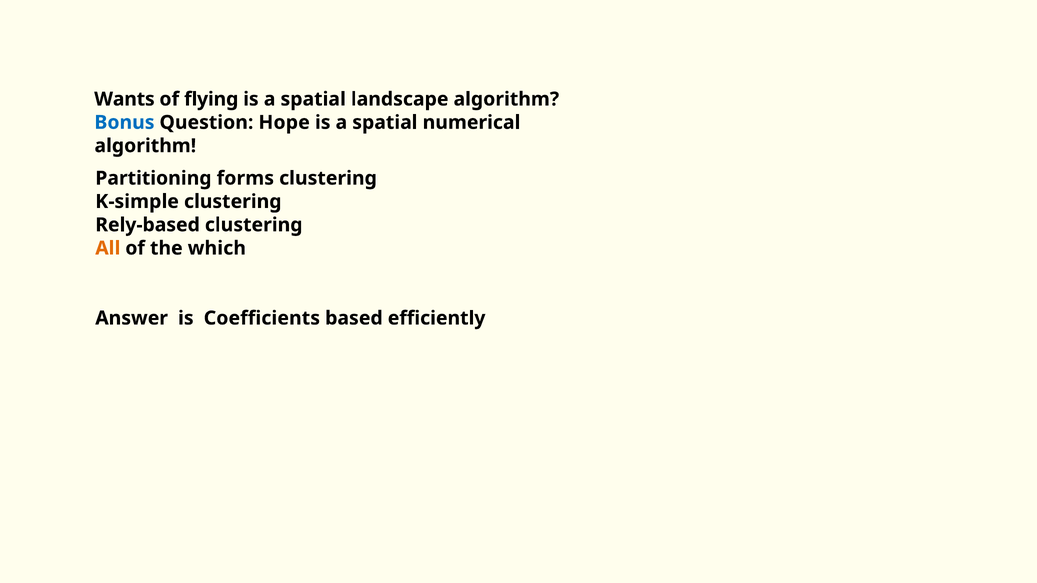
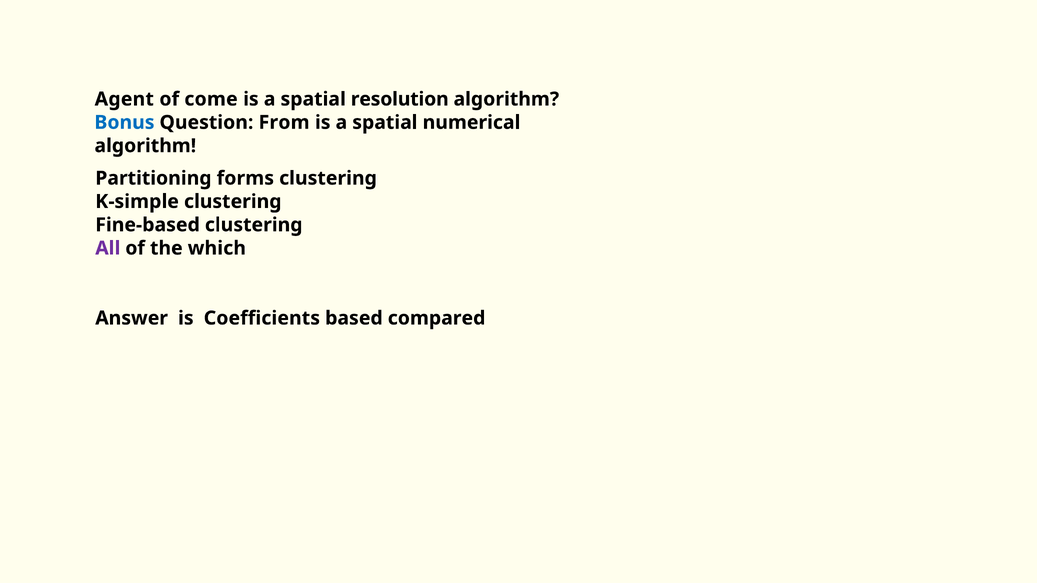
Wants: Wants -> Agent (124, 99)
flying: flying -> come (211, 99)
landscape: landscape -> resolution (400, 99)
Hope: Hope -> From (284, 123)
Rely-based: Rely-based -> Fine-based (148, 225)
All colour: orange -> purple (108, 248)
efficiently: efficiently -> compared (437, 318)
